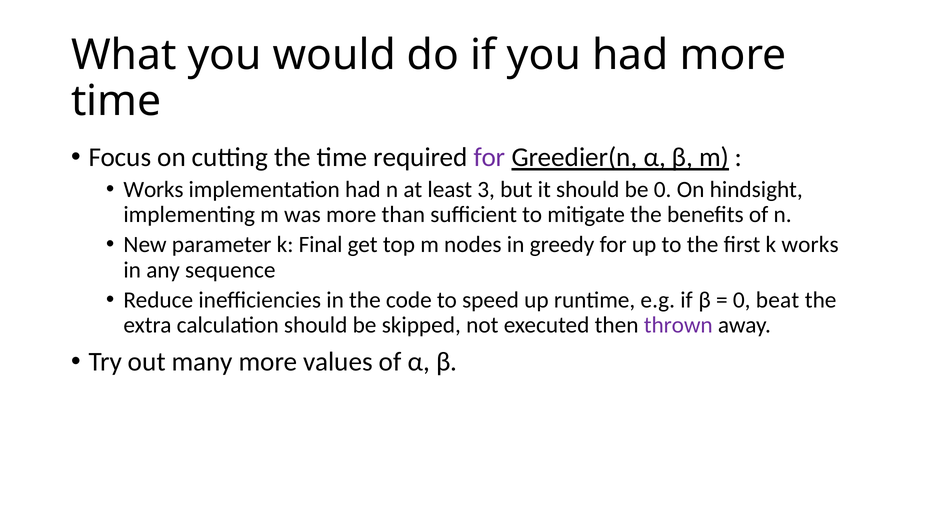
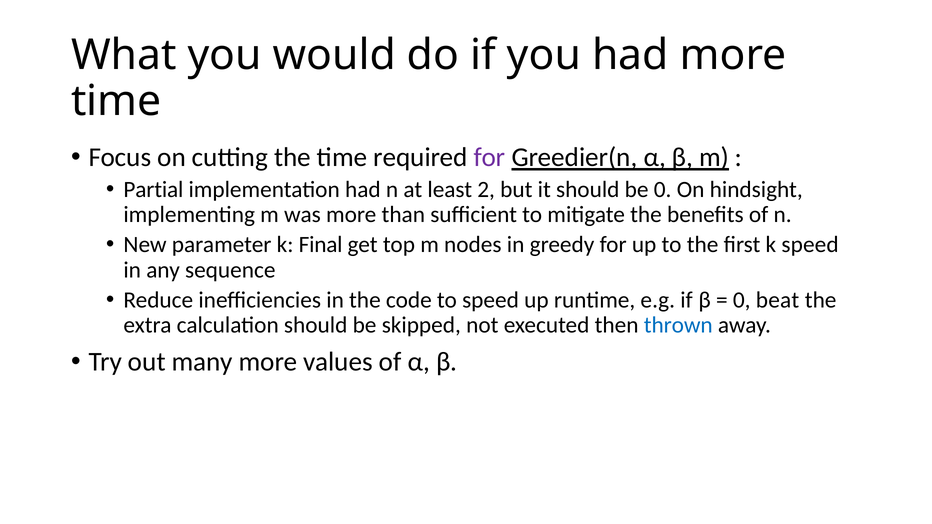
Works: Works -> Partial (153, 190)
3: 3 -> 2 (486, 190)
k works: works -> speed (810, 245)
thrown colour: purple -> blue (678, 325)
